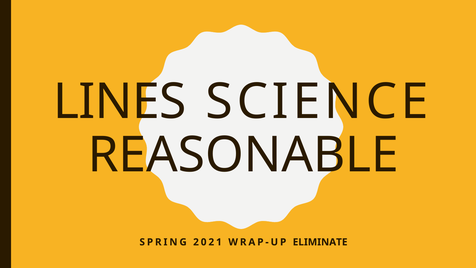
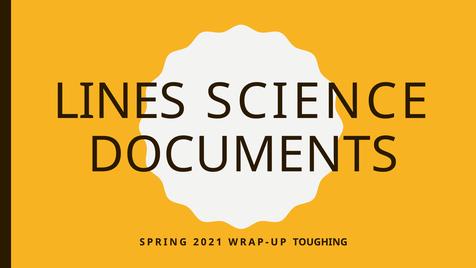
REASONABLE: REASONABLE -> DOCUMENTS (243, 155)
ELIMINATE: ELIMINATE -> TOUGHING (320, 242)
